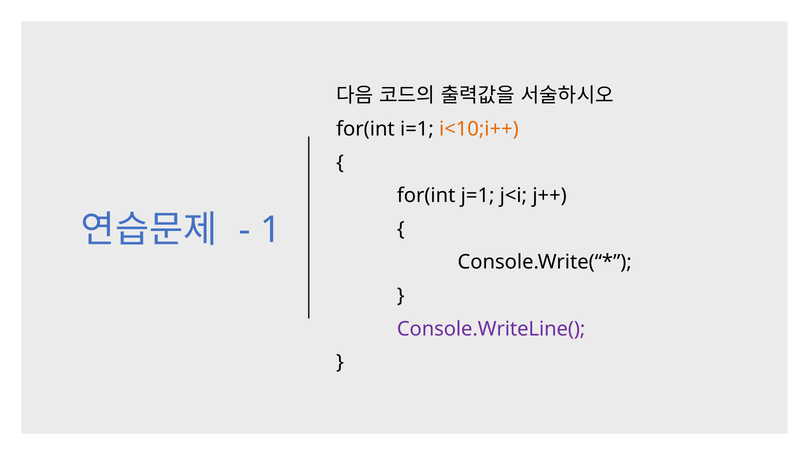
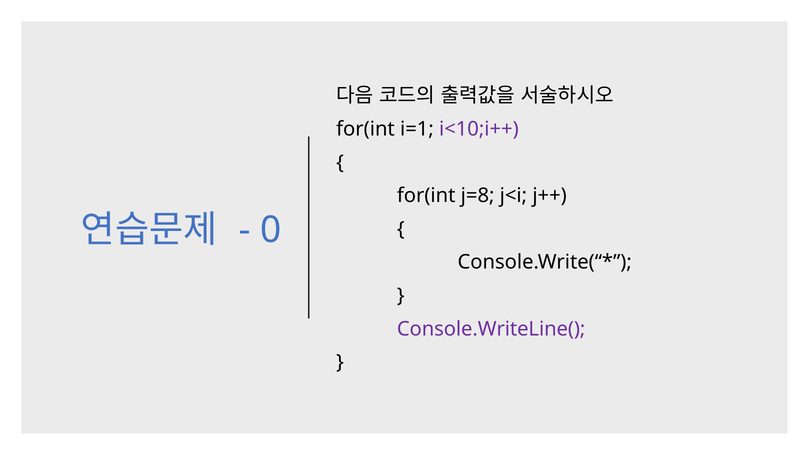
i<10;i++ colour: orange -> purple (479, 129)
j=1: j=1 -> j=8 (478, 196)
1: 1 -> 0 (271, 230)
